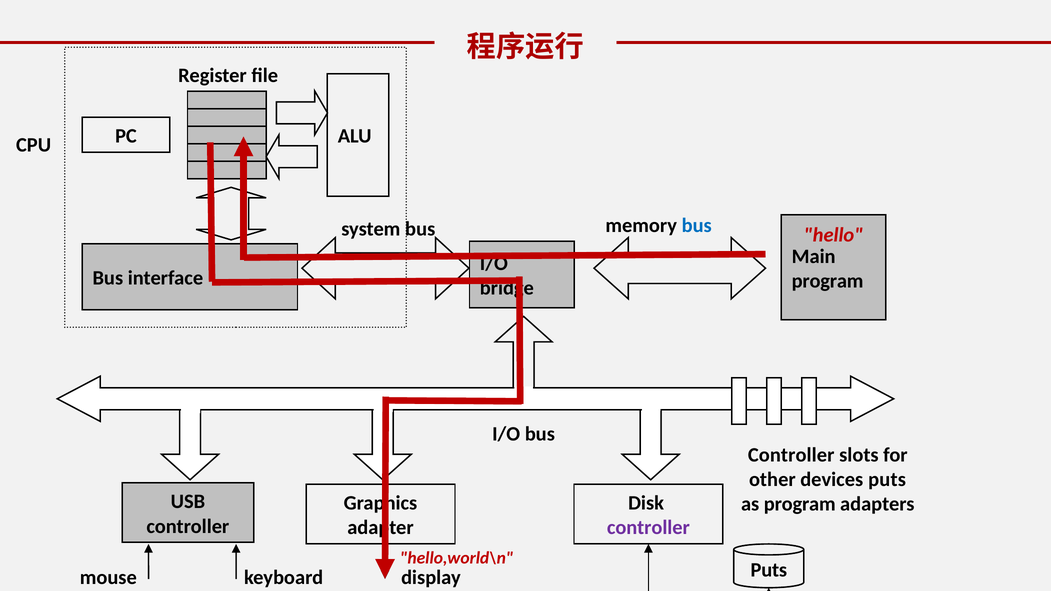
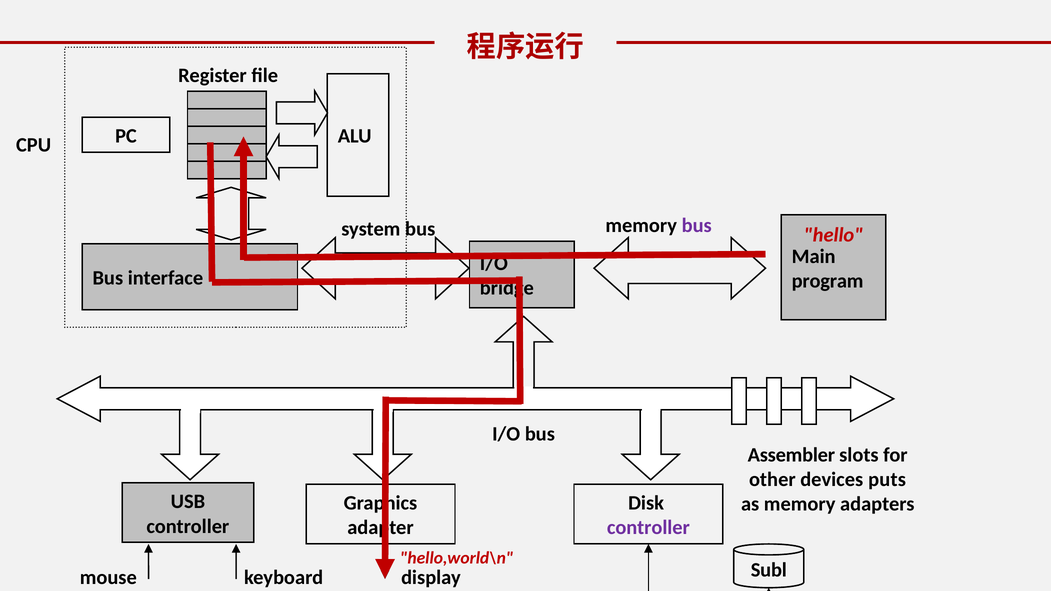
bus colour: blue -> purple (697, 226)
Controller: Controller -> Assembler (791, 455)
as program: program -> memory (800, 504)
display Puts: Puts -> Subl (769, 570)
